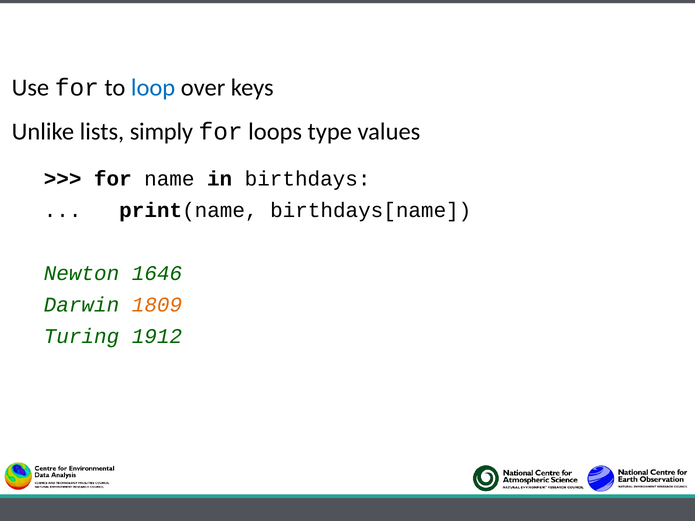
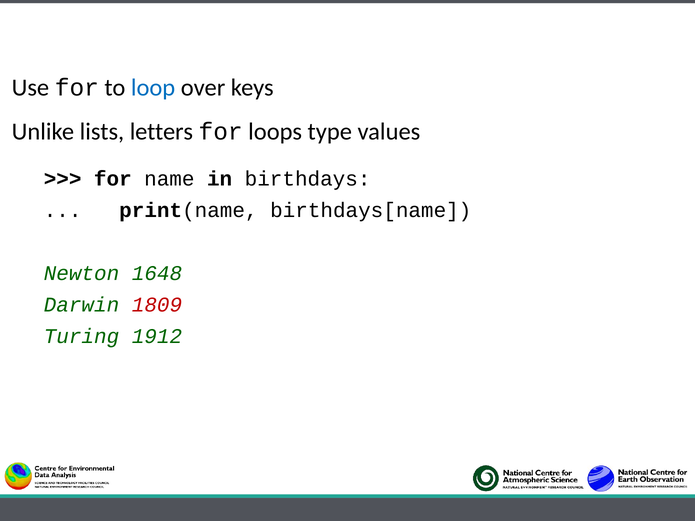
simply: simply -> letters (161, 132)
1646: 1646 -> 1648 (157, 273)
1809 colour: orange -> red (157, 305)
